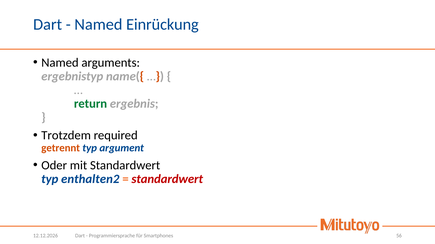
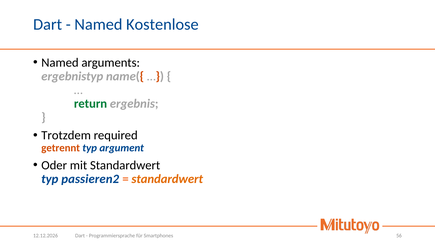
Einrückung: Einrückung -> Kostenlose (162, 25)
enthalten2: enthalten2 -> passieren2 (90, 179)
standardwert colour: red -> orange (167, 179)
